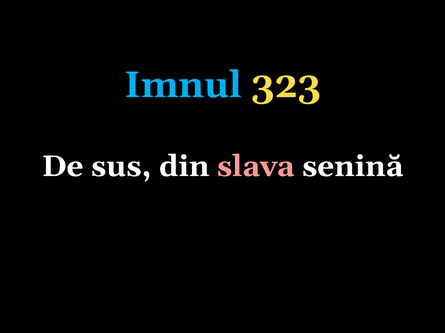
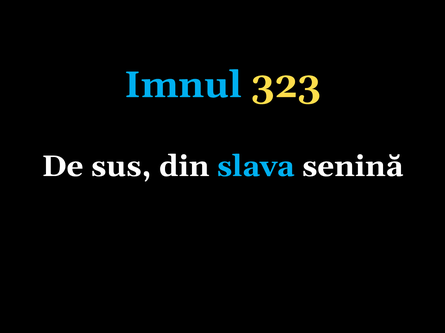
slava colour: pink -> light blue (256, 167)
